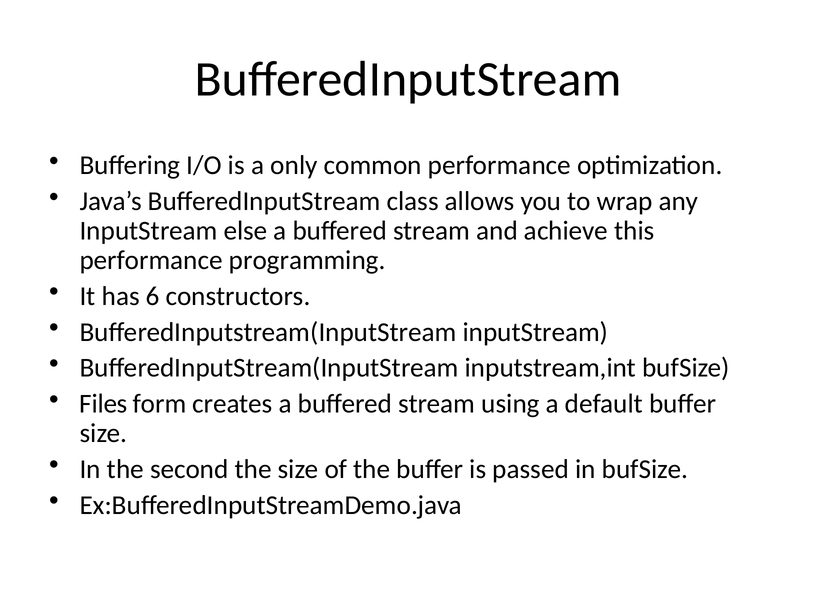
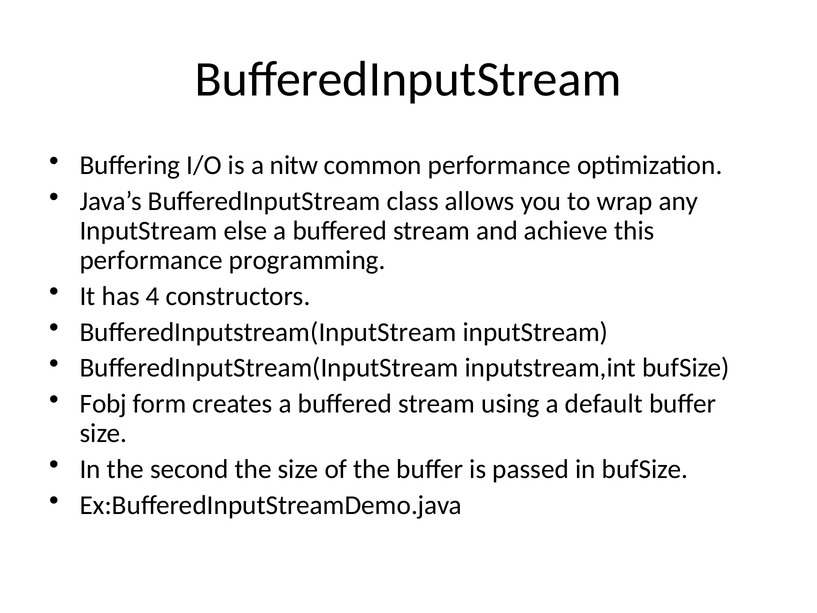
only: only -> nitw (294, 165)
6: 6 -> 4 (153, 296)
Files: Files -> Fobj (103, 404)
